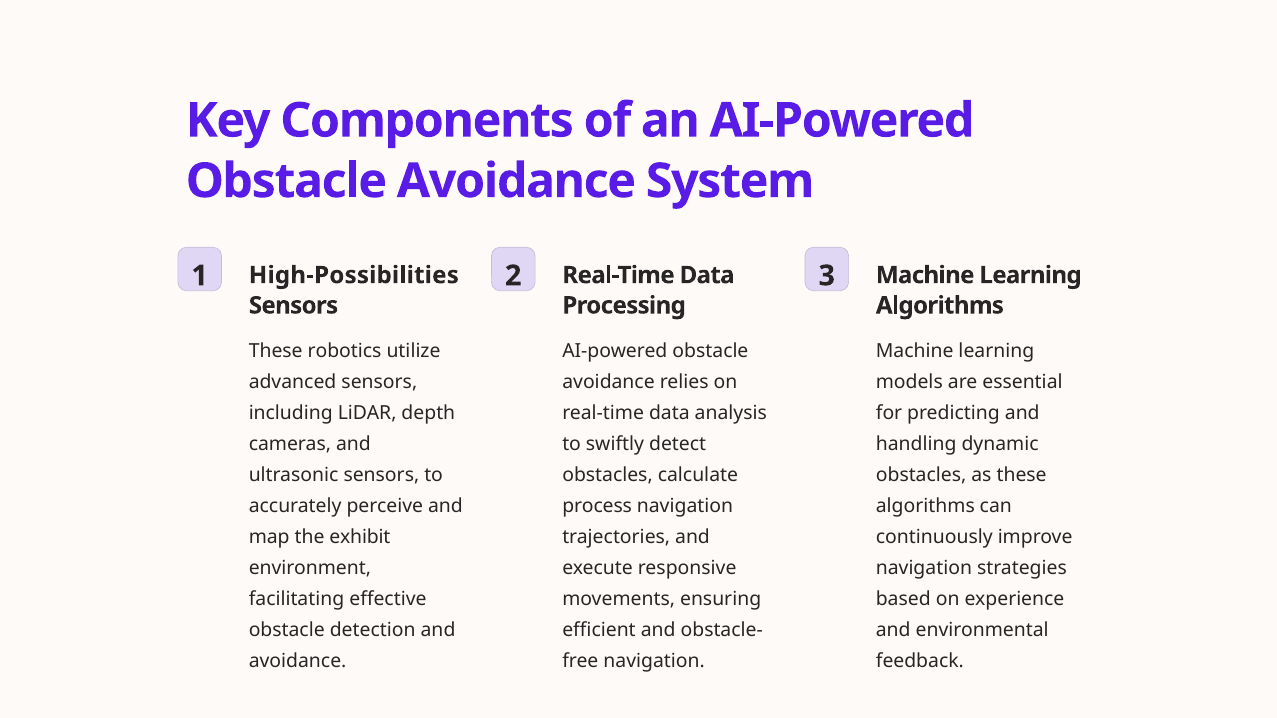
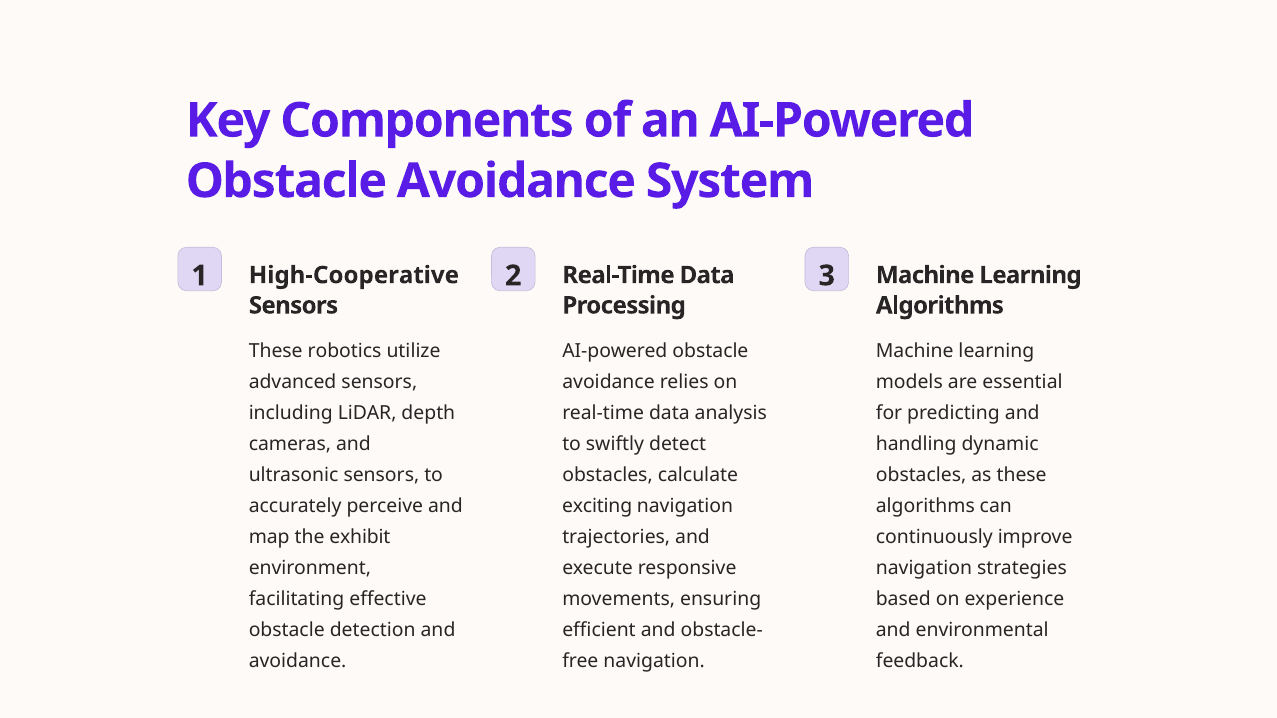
High-Possibilities: High-Possibilities -> High-Cooperative (354, 275)
process: process -> exciting (597, 506)
